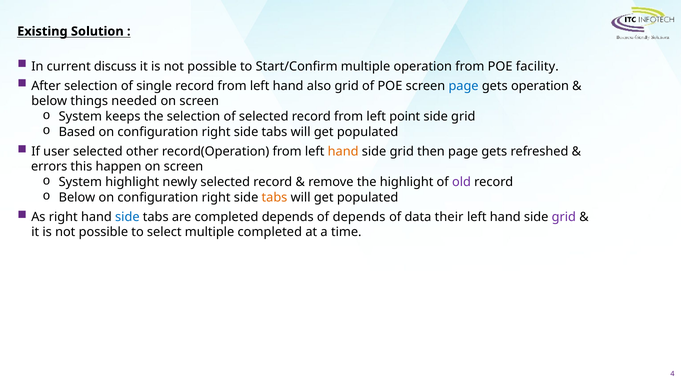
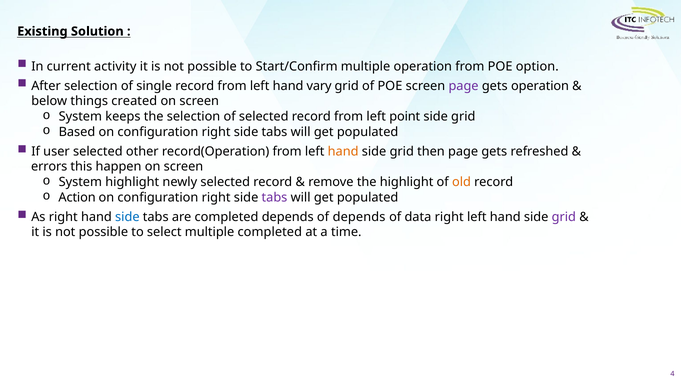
discuss: discuss -> activity (115, 66)
facility: facility -> option (537, 66)
also: also -> vary (319, 86)
page colour: blue -> purple (464, 86)
needed: needed -> created (134, 101)
old colour: purple -> orange (461, 182)
Below: Below -> Action (77, 197)
tabs colour: orange -> purple (274, 197)
data their: their -> right (449, 217)
